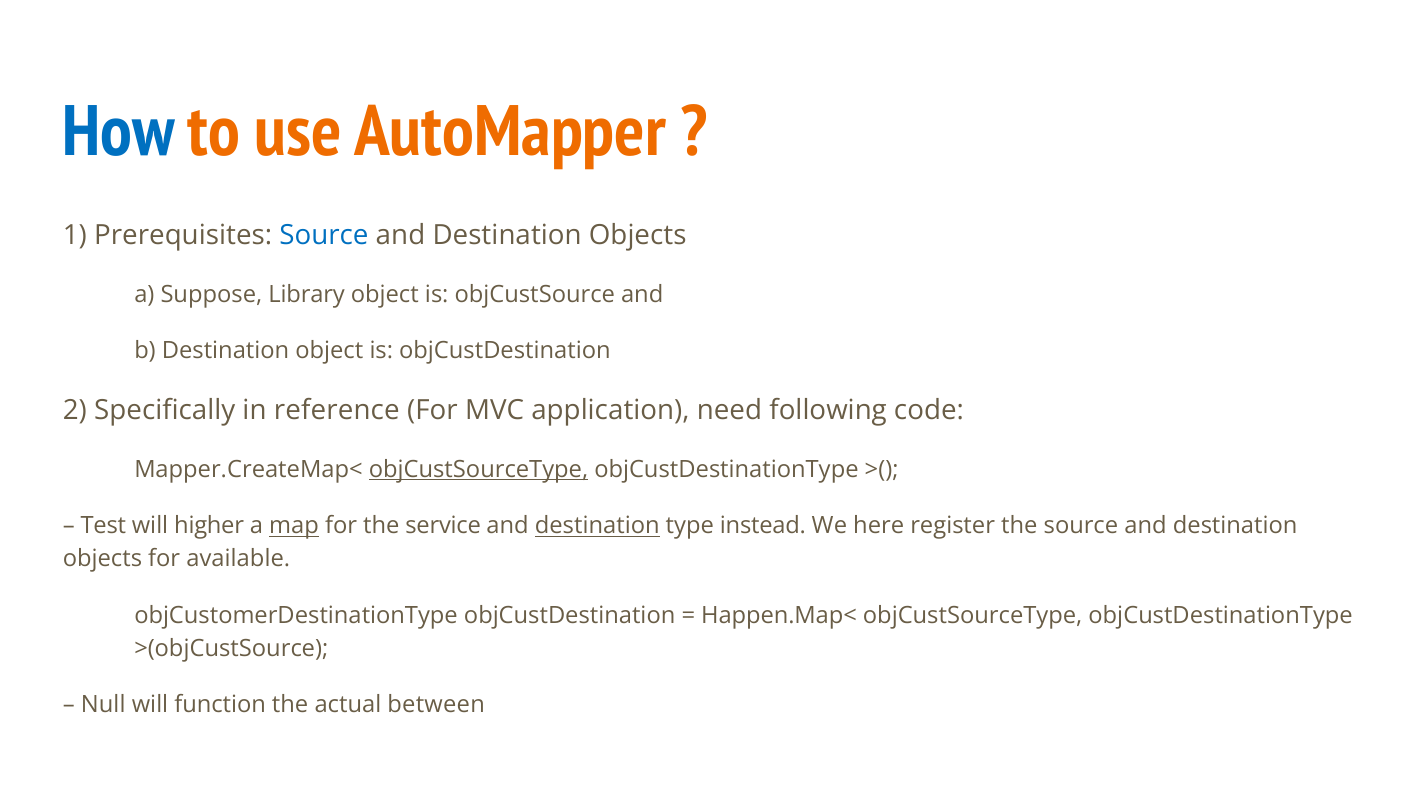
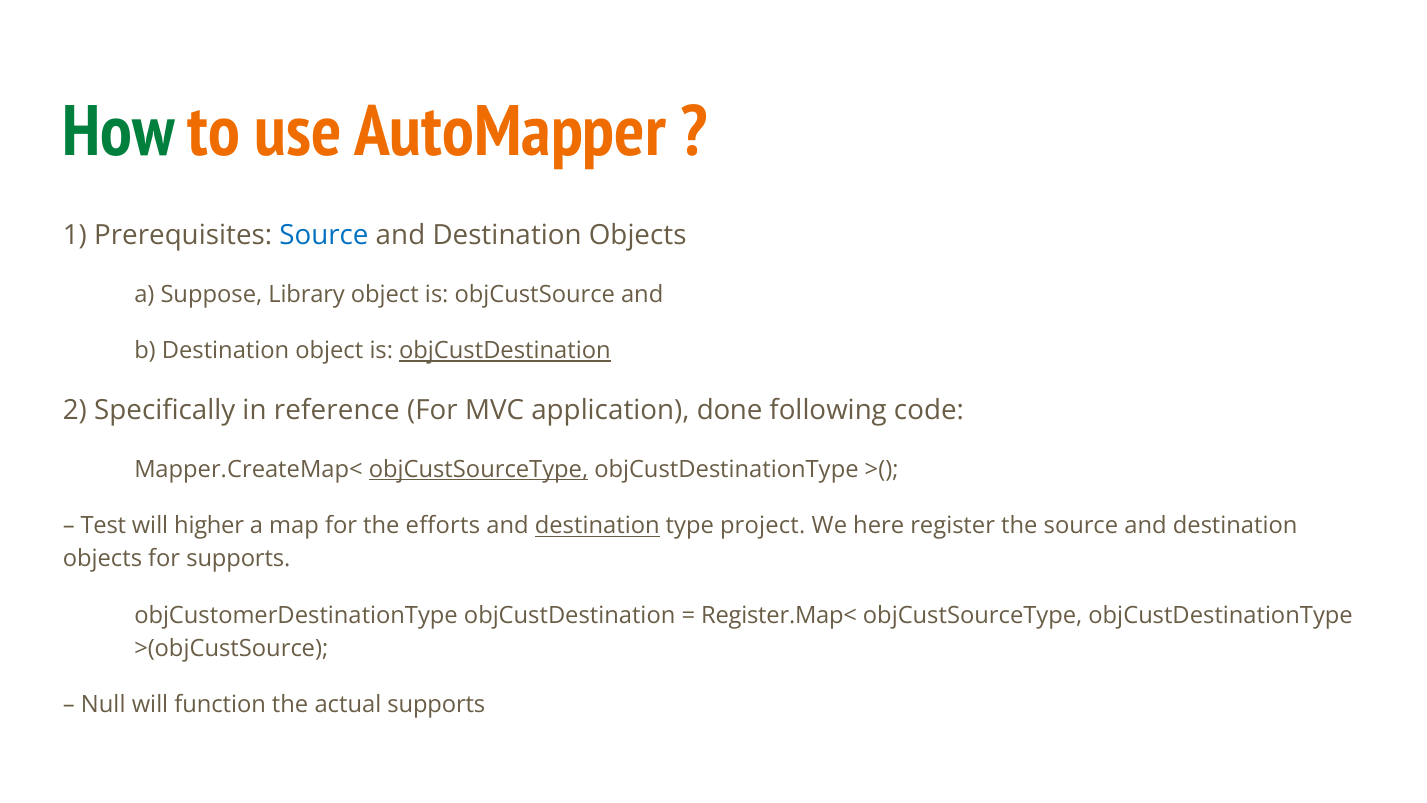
How colour: blue -> green (119, 132)
objCustDestination underline: none -> present (505, 351)
need: need -> done (730, 411)
map underline: present -> none (294, 526)
service: service -> efforts (443, 526)
instead: instead -> project (763, 526)
for available: available -> supports (238, 559)
Happen.Map<: Happen.Map< -> Register.Map< (779, 615)
actual between: between -> supports (436, 705)
